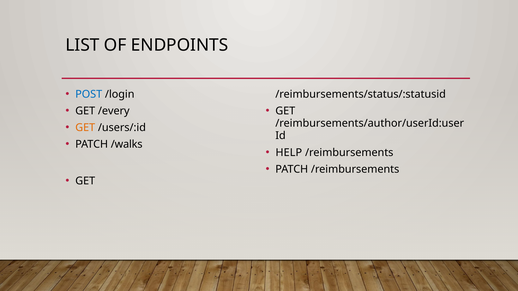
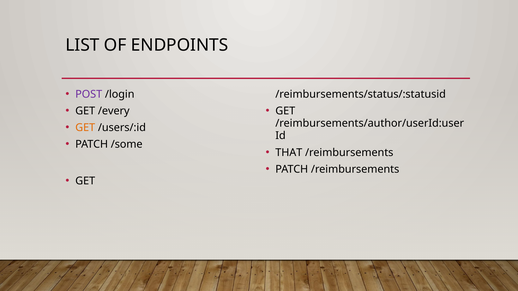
POST colour: blue -> purple (89, 94)
/walks: /walks -> /some (127, 145)
HELP: HELP -> THAT (289, 153)
